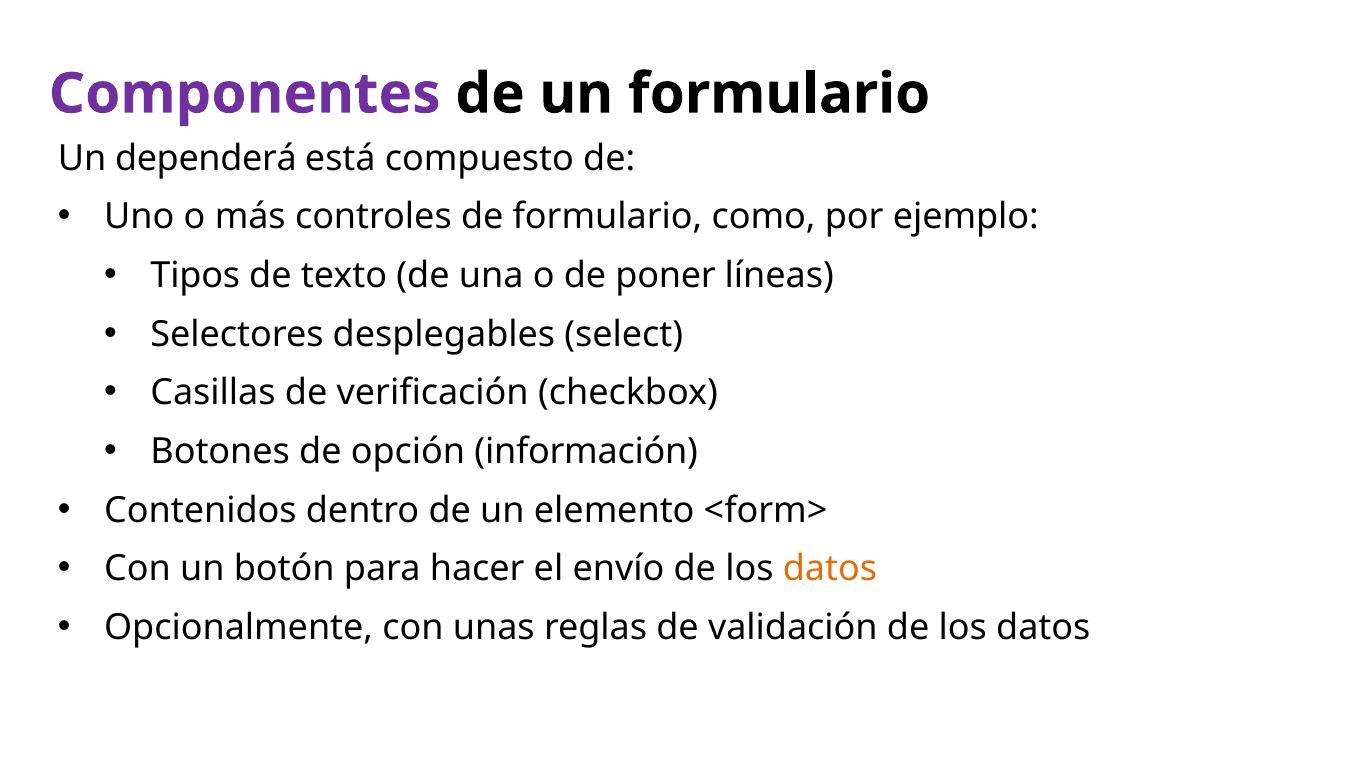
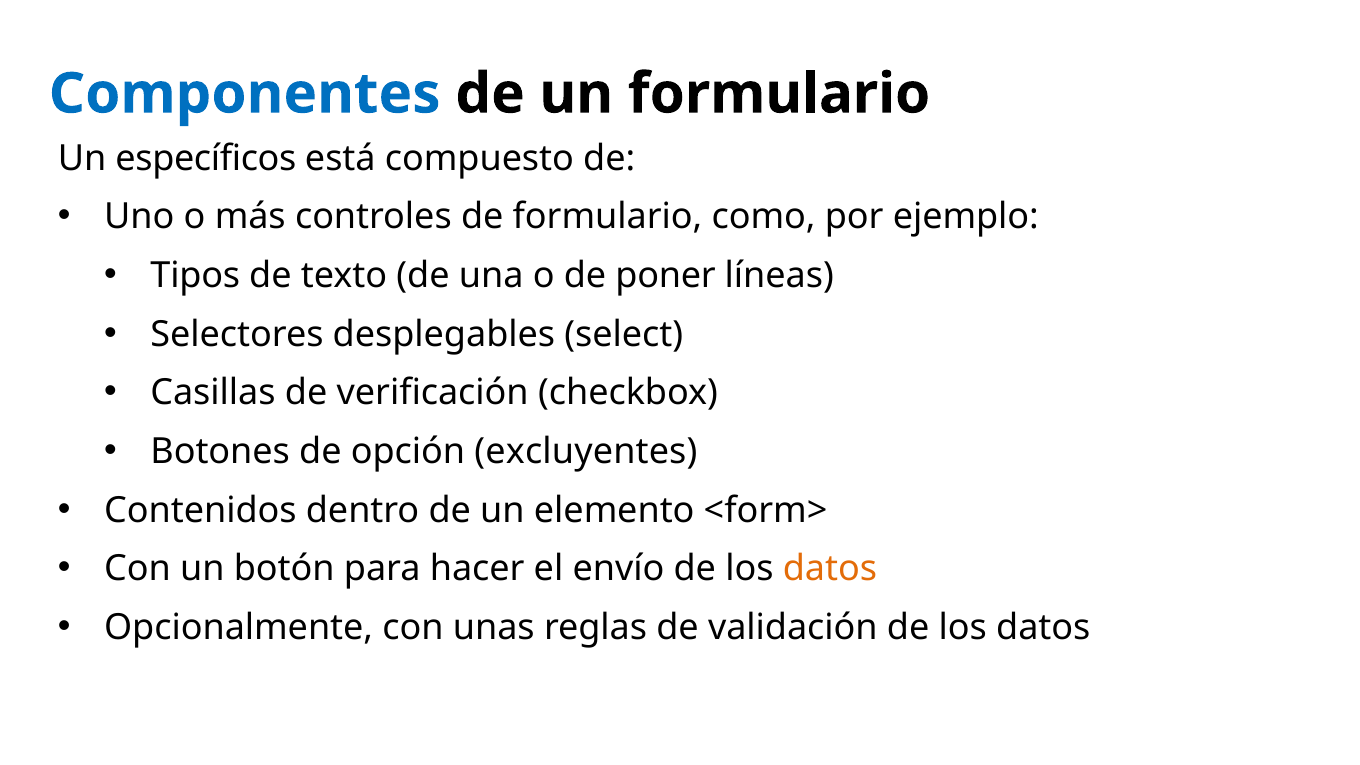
Componentes colour: purple -> blue (245, 94)
dependerá: dependerá -> específicos (206, 158)
información: información -> excluyentes (586, 452)
